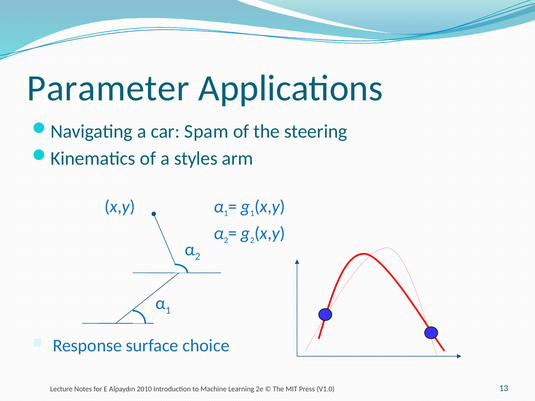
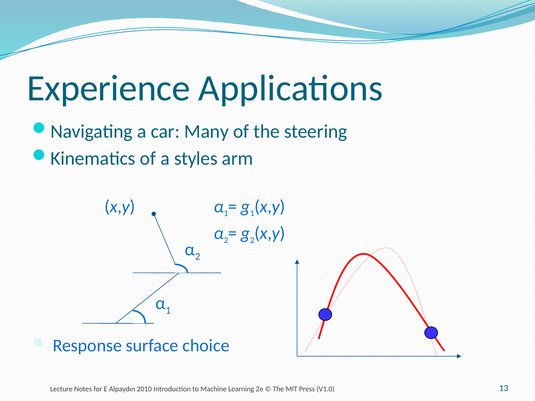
Parameter: Parameter -> Experience (108, 88)
Spam: Spam -> Many (207, 131)
